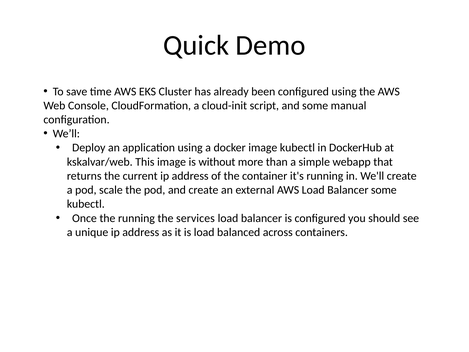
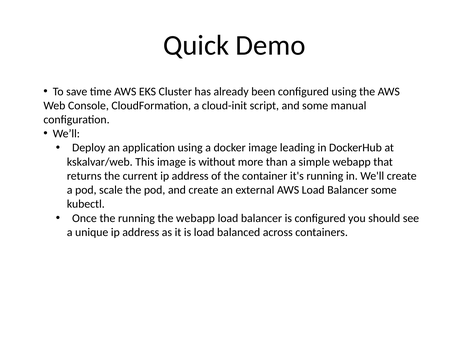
image kubectl: kubectl -> leading (297, 148)
the services: services -> webapp (195, 218)
